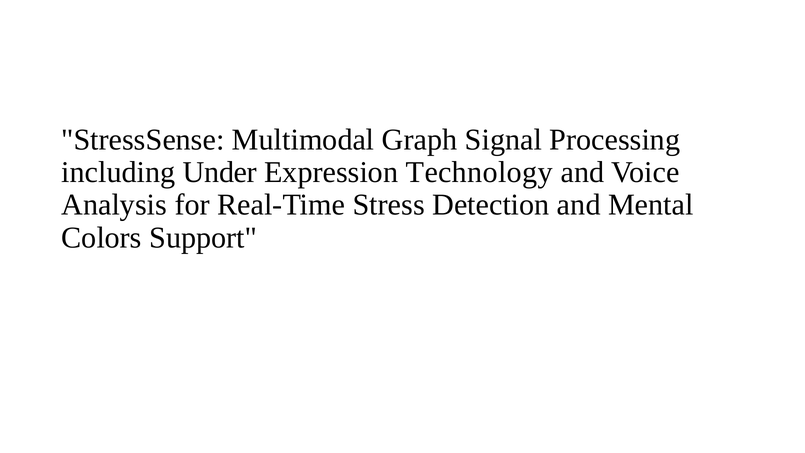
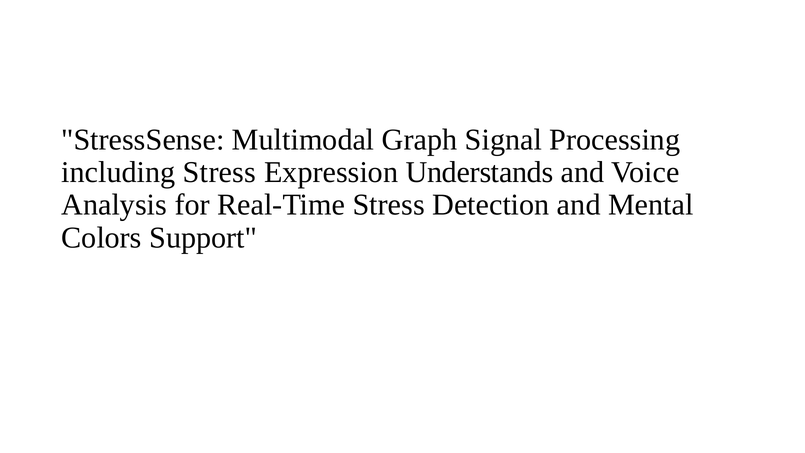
including Under: Under -> Stress (220, 172)
Technology: Technology -> Understands (480, 172)
